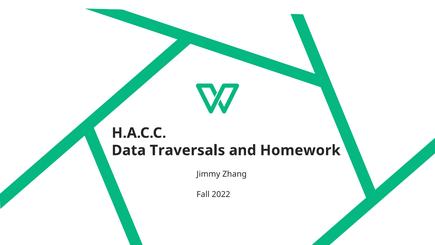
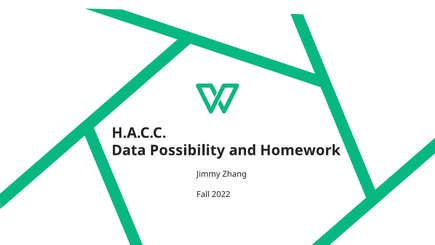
Traversals: Traversals -> Possibility (187, 150)
